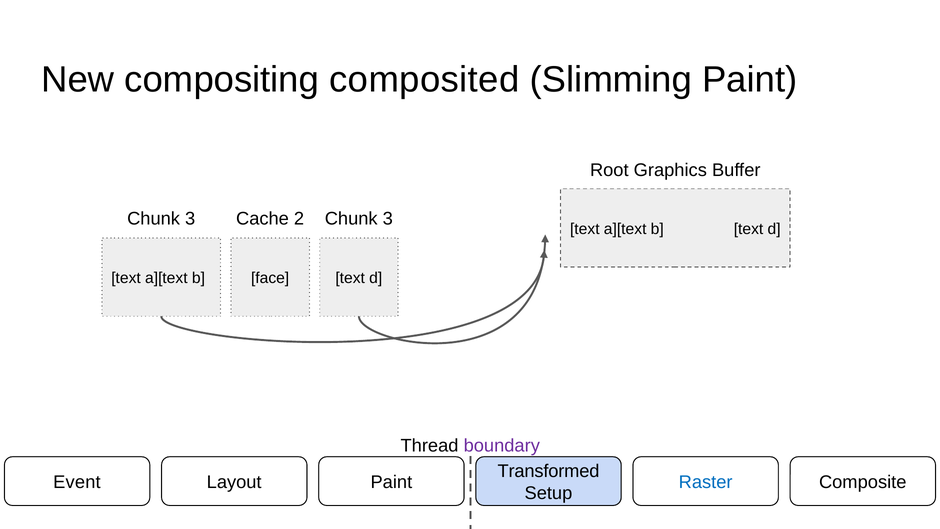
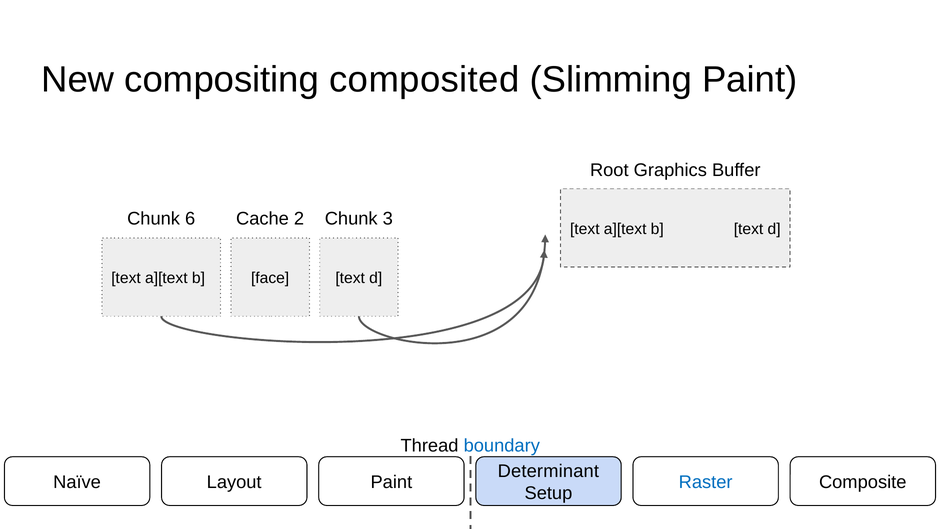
3: 3 -> 6 (190, 219)
boundary colour: purple -> blue (502, 445)
Transformed: Transformed -> Determinant (548, 471)
Event: Event -> Naïve (77, 482)
